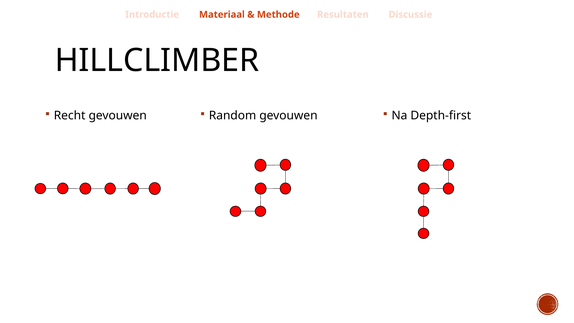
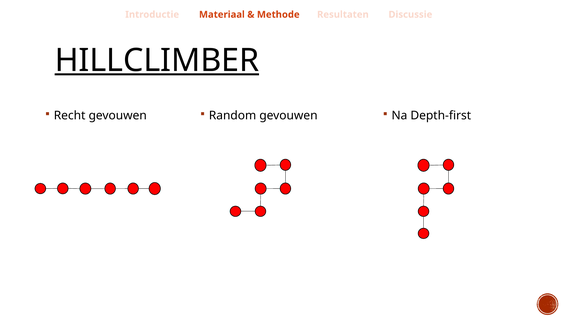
HILLCLIMBER underline: none -> present (157, 60)
